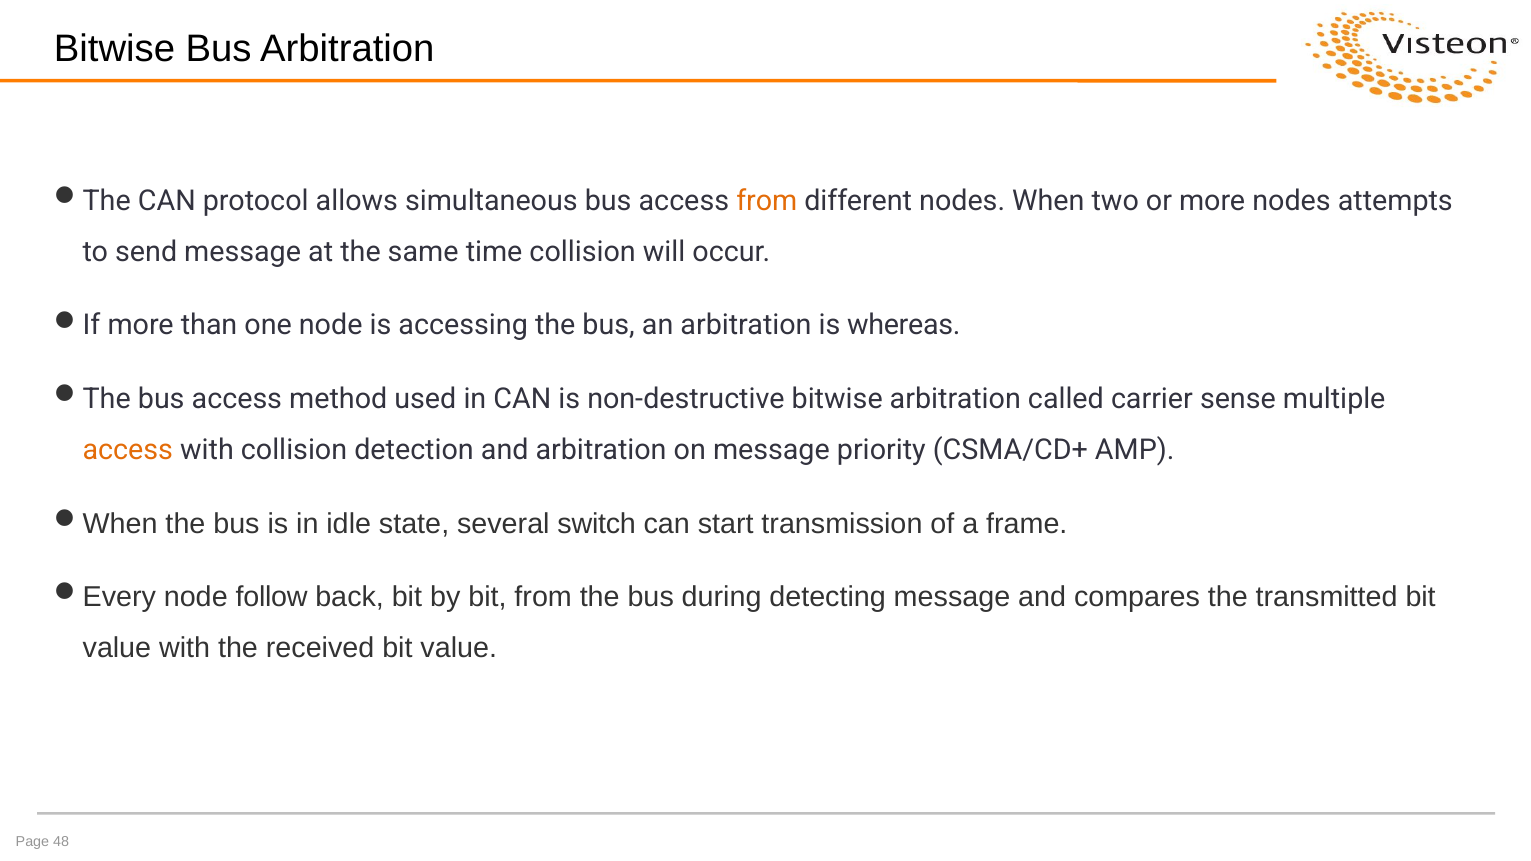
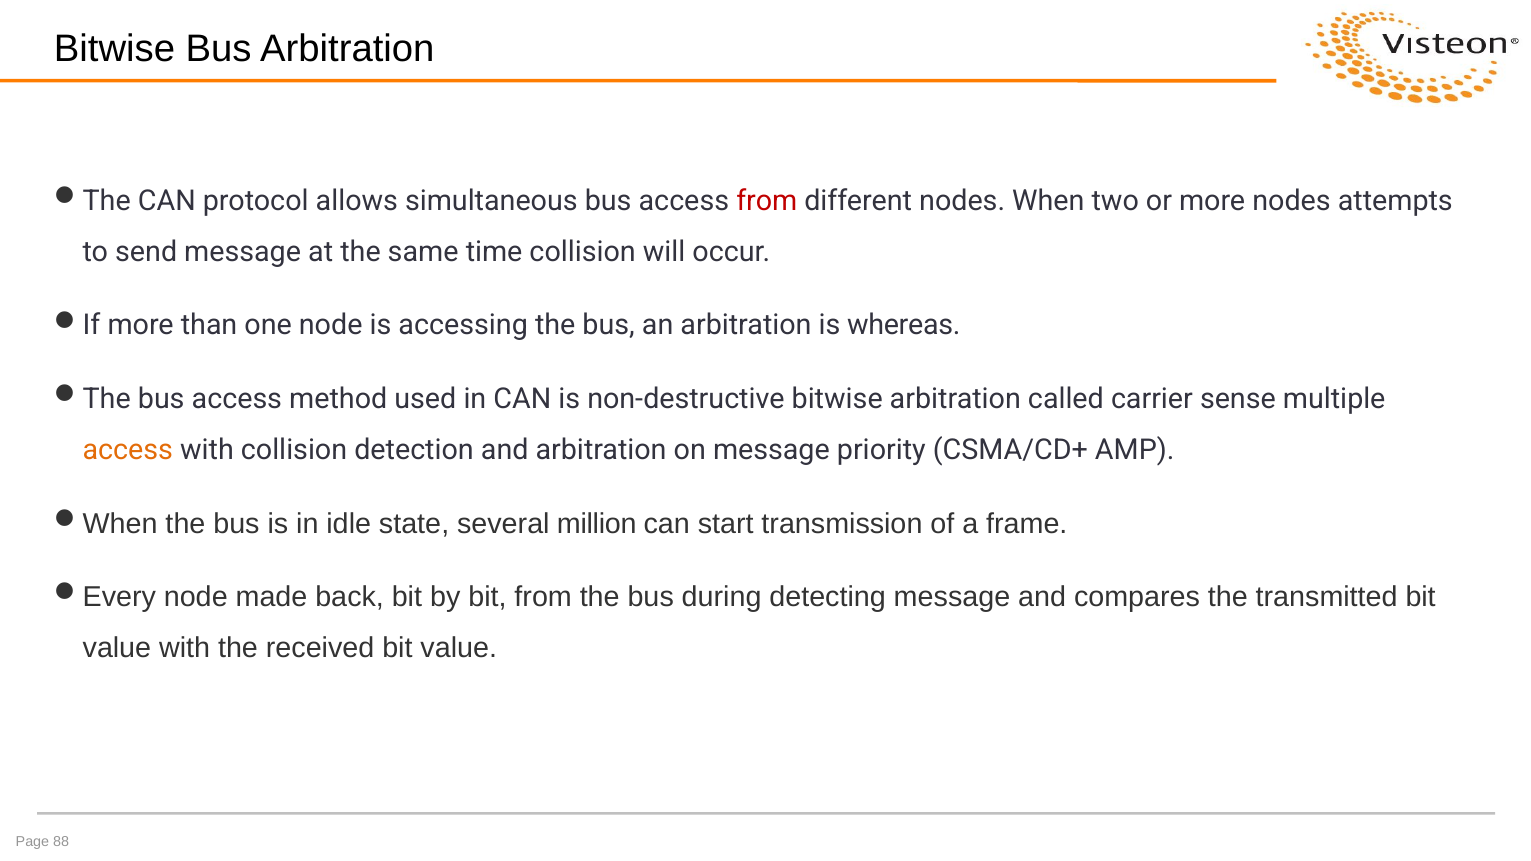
from colour: orange -> red (767, 201)
switch: switch -> million (597, 524)
follow: follow -> made (272, 597)
48: 48 -> 88 (61, 842)
